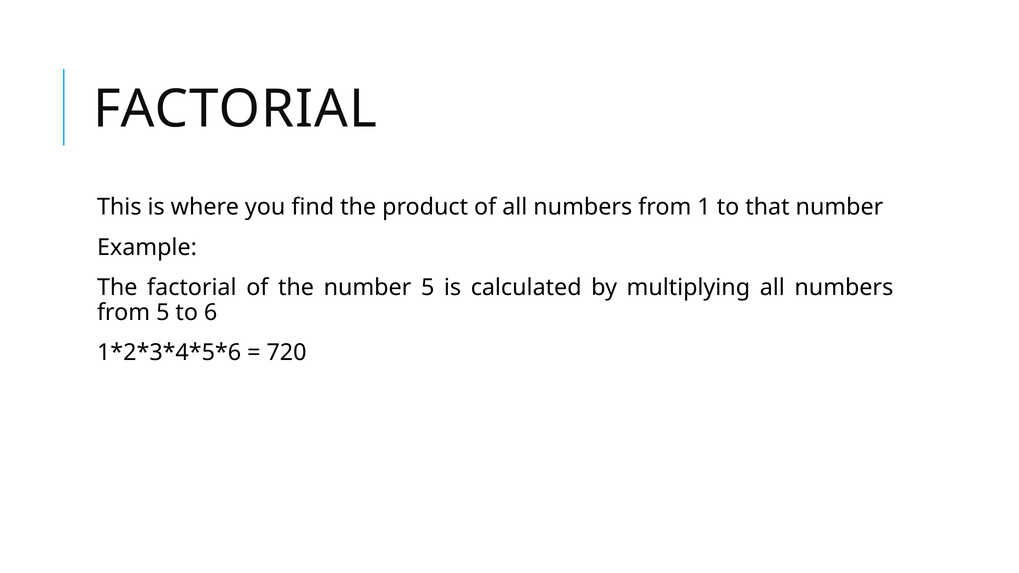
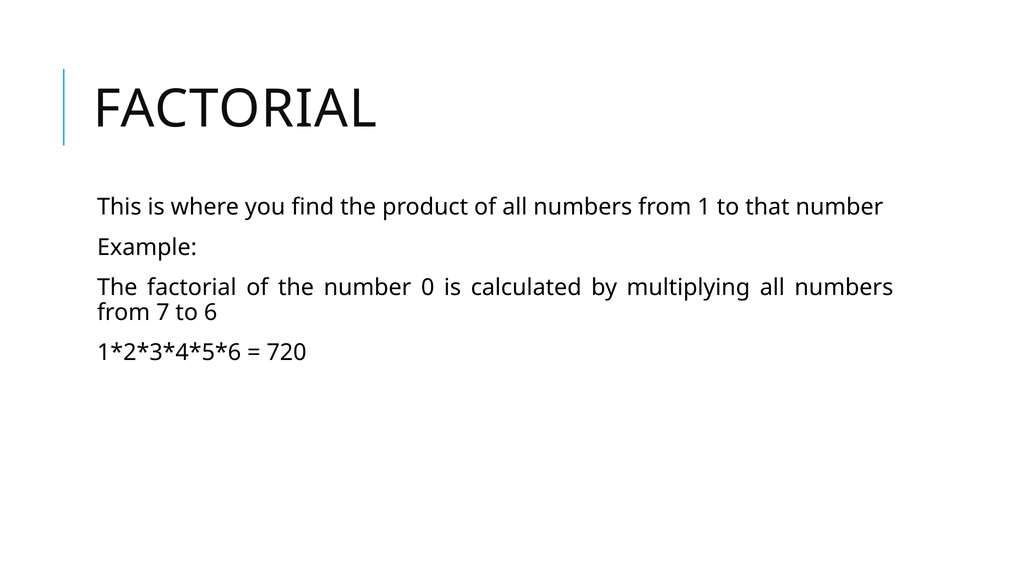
number 5: 5 -> 0 (428, 287)
from 5: 5 -> 7 (163, 313)
